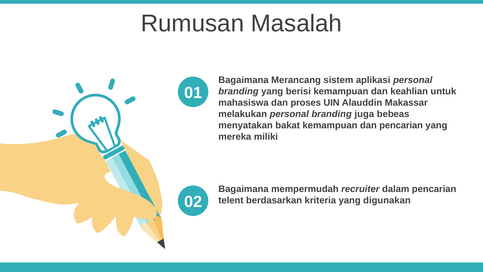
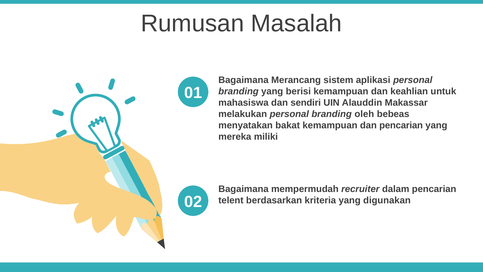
proses: proses -> sendiri (306, 103)
juga: juga -> oleh (364, 114)
